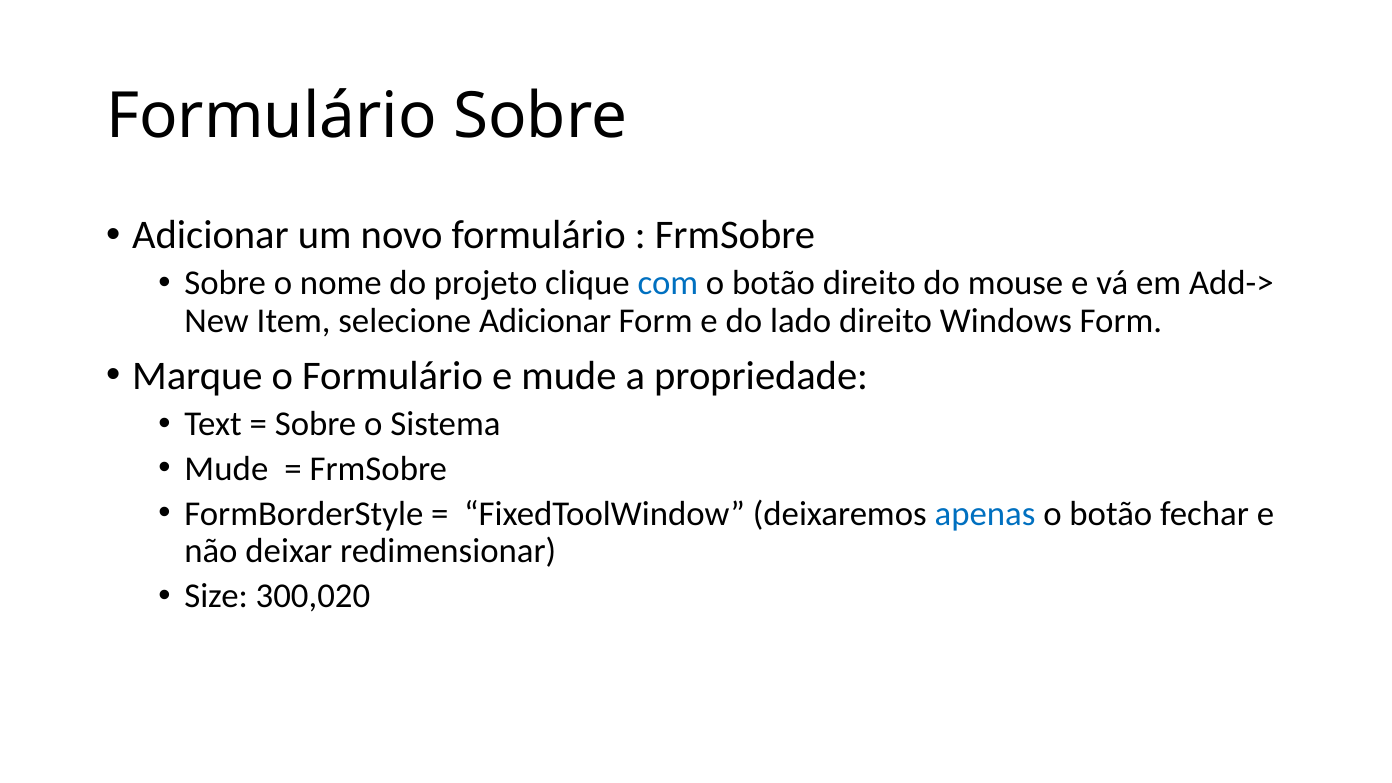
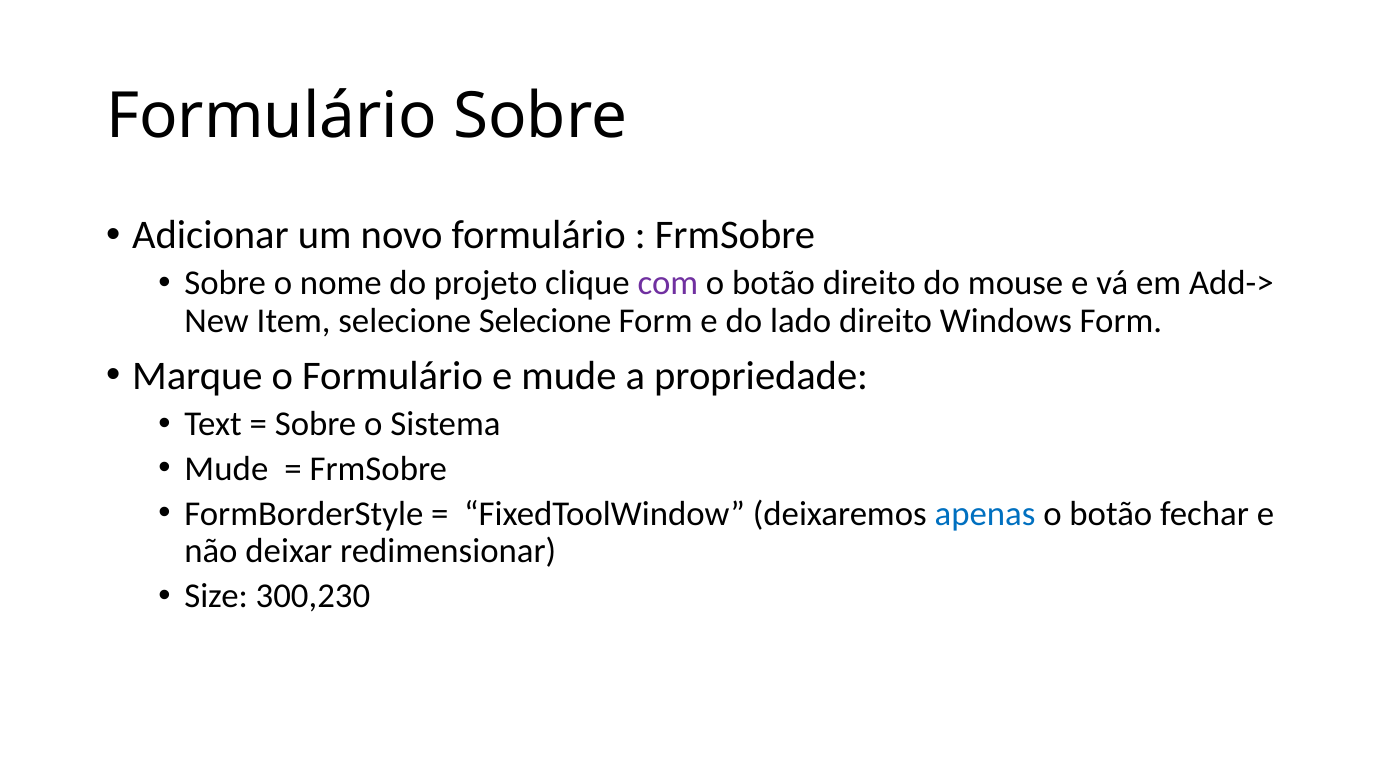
com colour: blue -> purple (668, 283)
selecione Adicionar: Adicionar -> Selecione (545, 321)
300,020: 300,020 -> 300,230 (313, 596)
